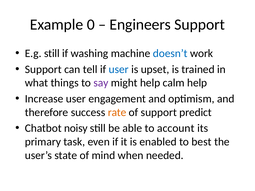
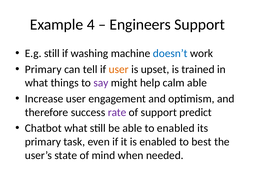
0: 0 -> 4 (91, 25)
Support: Support -> Primary (43, 69)
user colour: blue -> orange (119, 69)
calm help: help -> able (197, 83)
rate colour: orange -> purple (117, 112)
Chatbot noisy: noisy -> what (76, 128)
to account: account -> enabled (176, 128)
